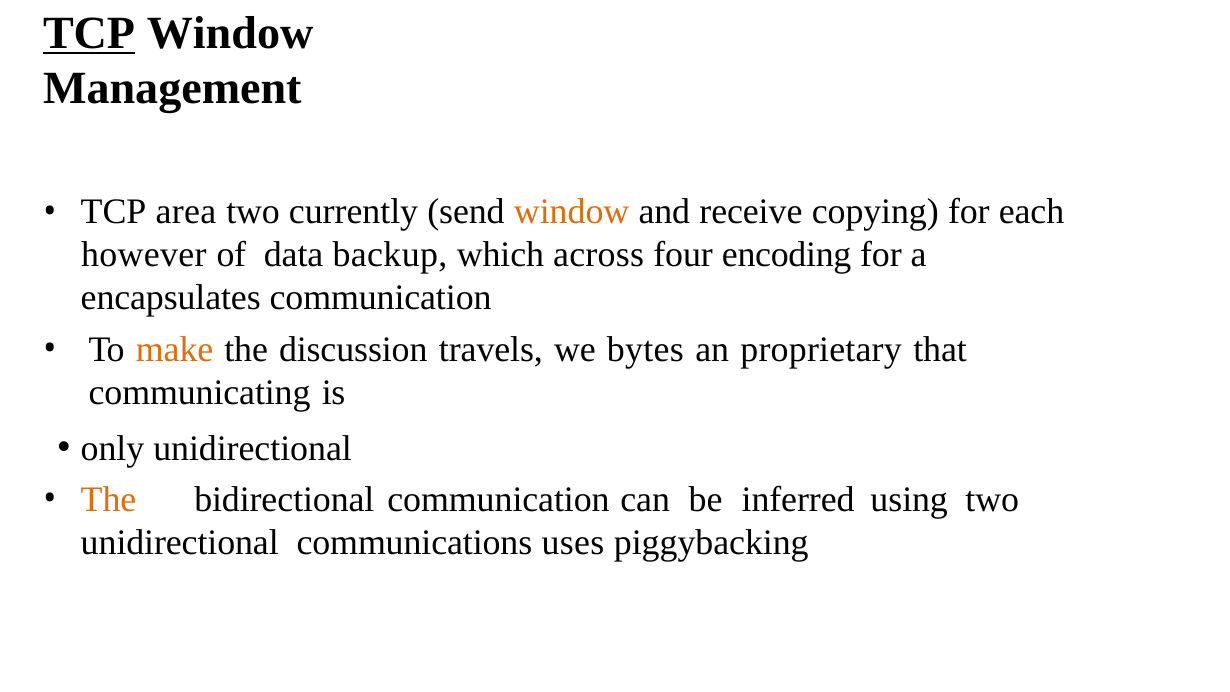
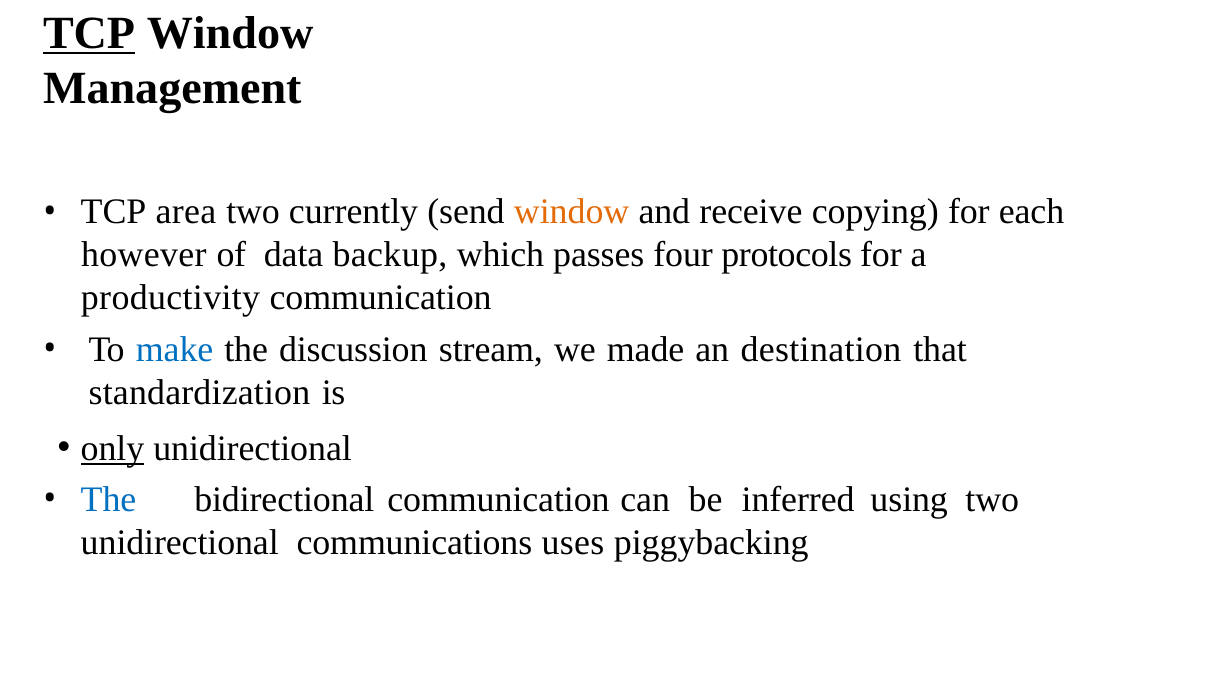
across: across -> passes (599, 255)
encoding: encoding -> protocols (787, 255)
encapsulates: encapsulates -> productivity (170, 298)
make colour: orange -> blue (175, 349)
travels: travels -> stream (491, 349)
bytes: bytes -> made (646, 349)
proprietary: proprietary -> destination (821, 349)
communicating: communicating -> standardization (199, 392)
only underline: none -> present (113, 448)
The colour: orange -> blue (109, 499)
